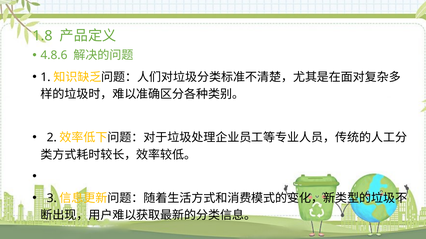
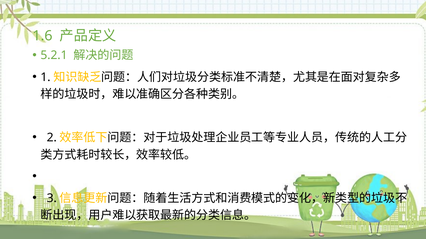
1.8: 1.8 -> 1.6 (42, 36)
4.8.6: 4.8.6 -> 5.2.1 (54, 55)
